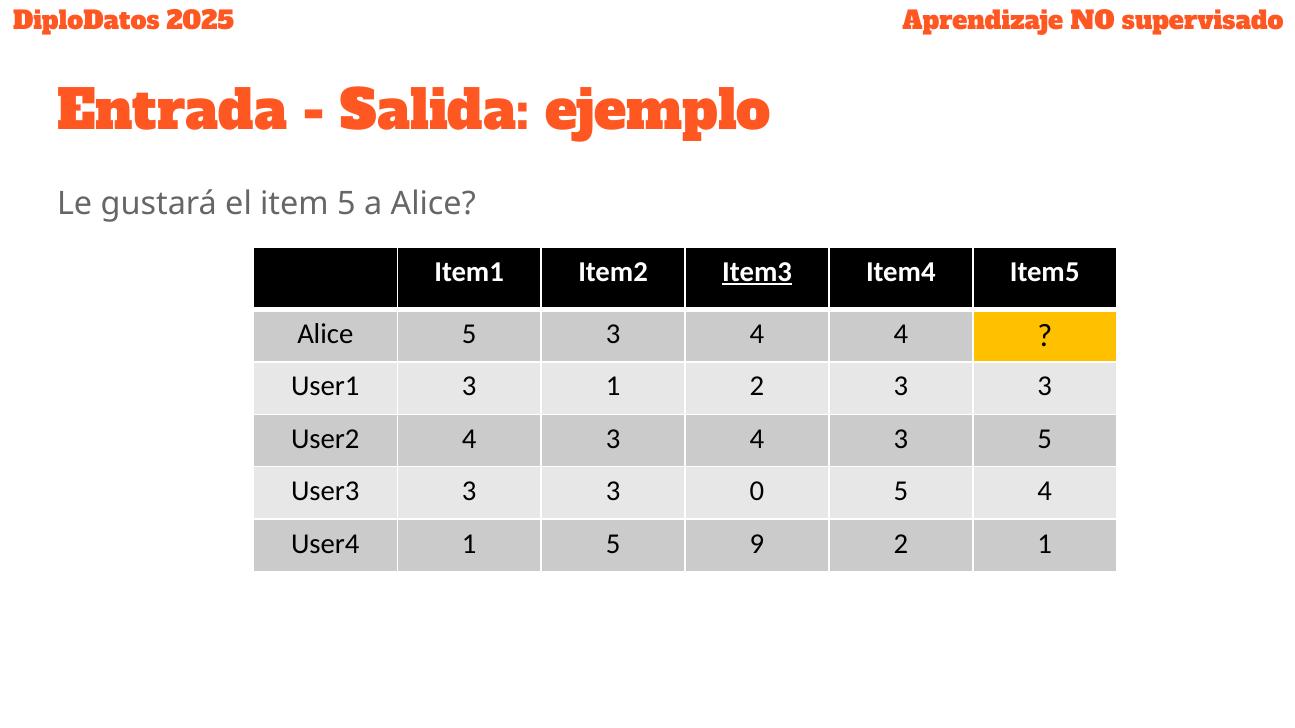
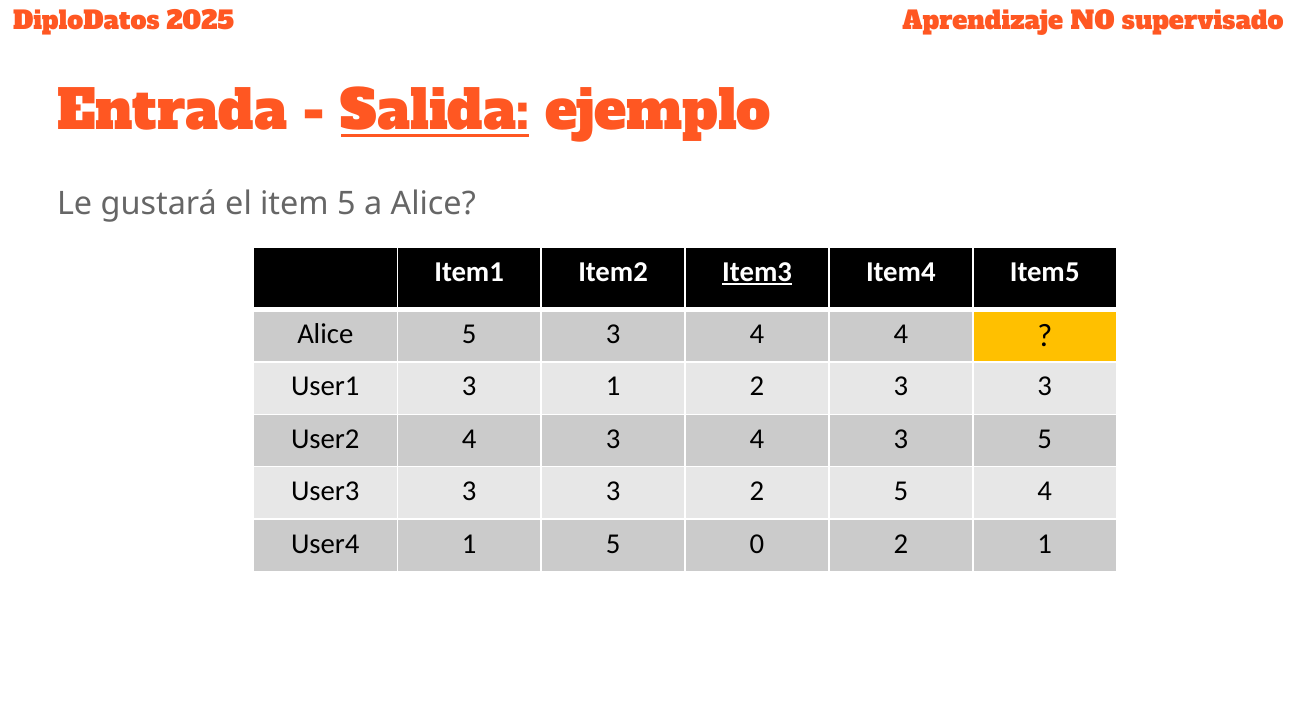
Salida underline: none -> present (435, 112)
3 0: 0 -> 2 (757, 491)
9: 9 -> 0 (757, 544)
